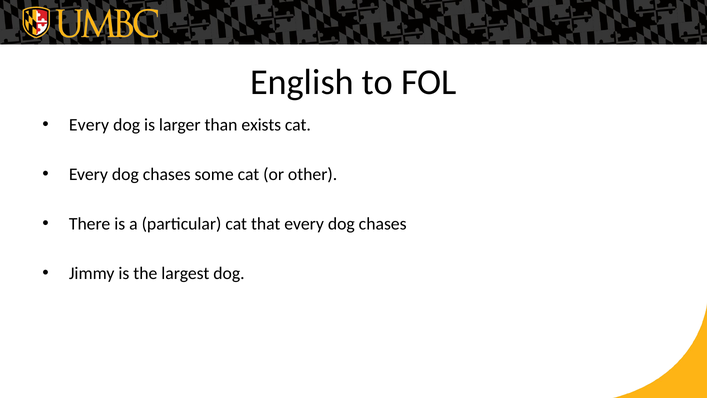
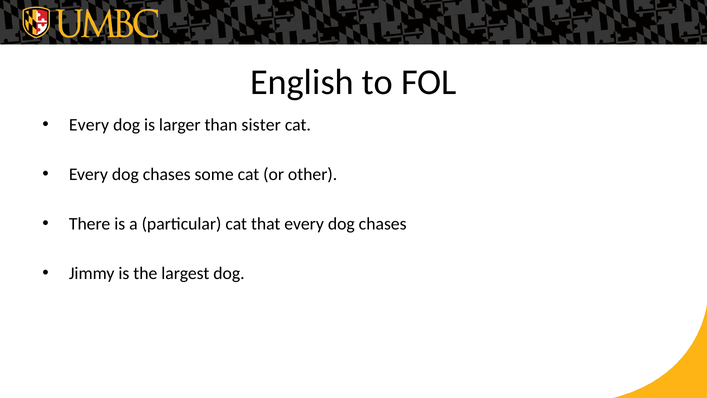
exists: exists -> sister (261, 125)
